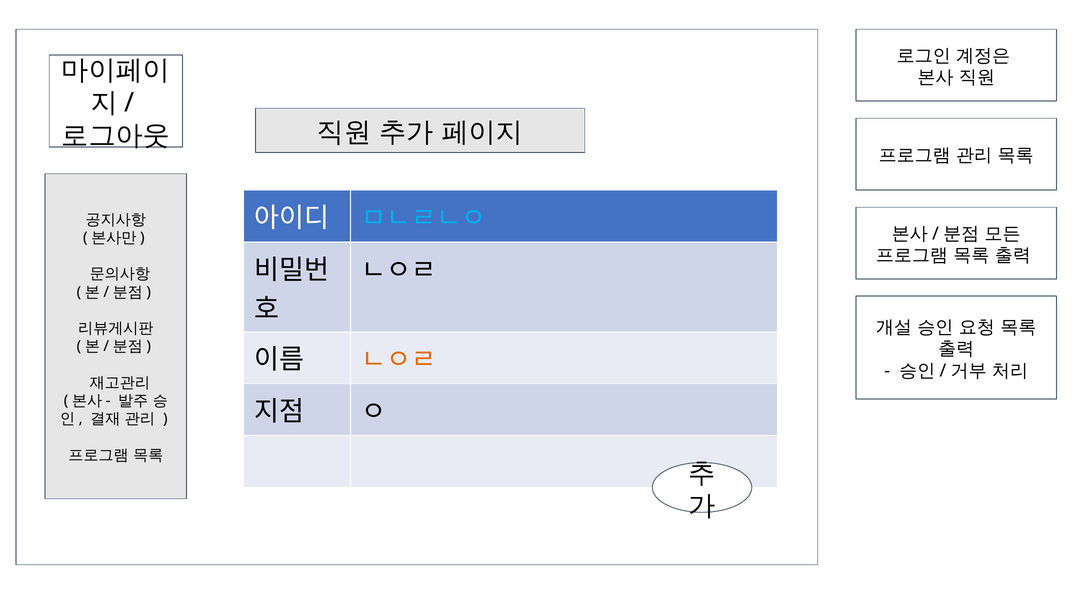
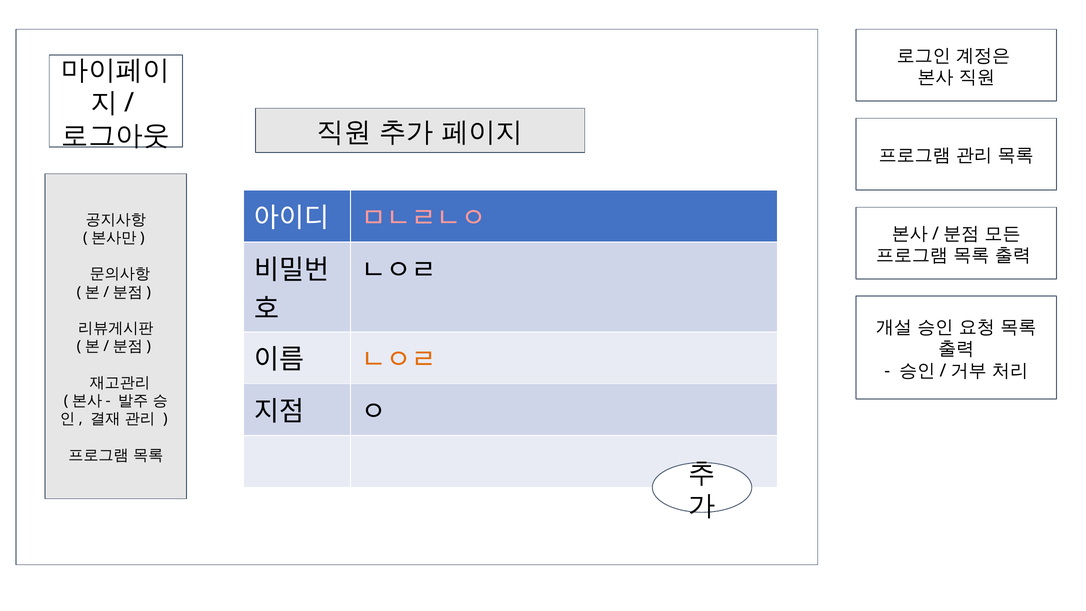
ㅁㄴㄹㄴㅇ colour: light blue -> pink (424, 218)
